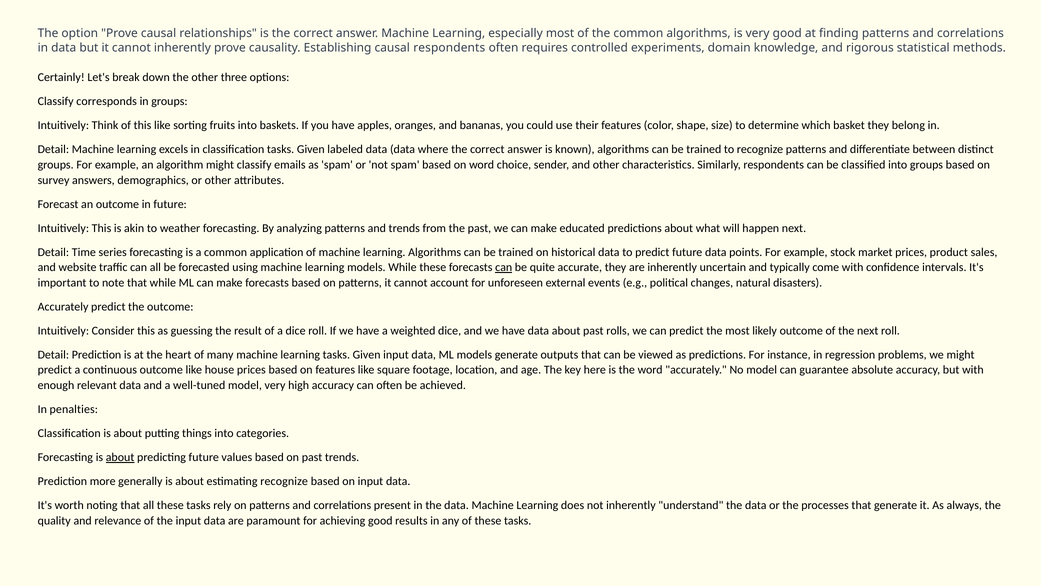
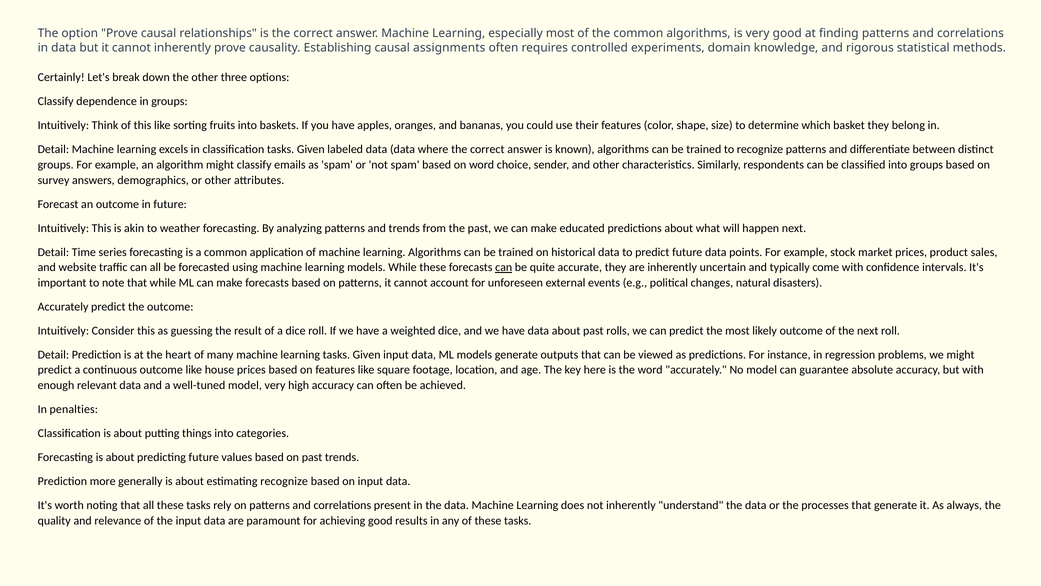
causal respondents: respondents -> assignments (449, 48)
corresponds: corresponds -> dependence (107, 101)
about underline: present -> none (120, 457)
